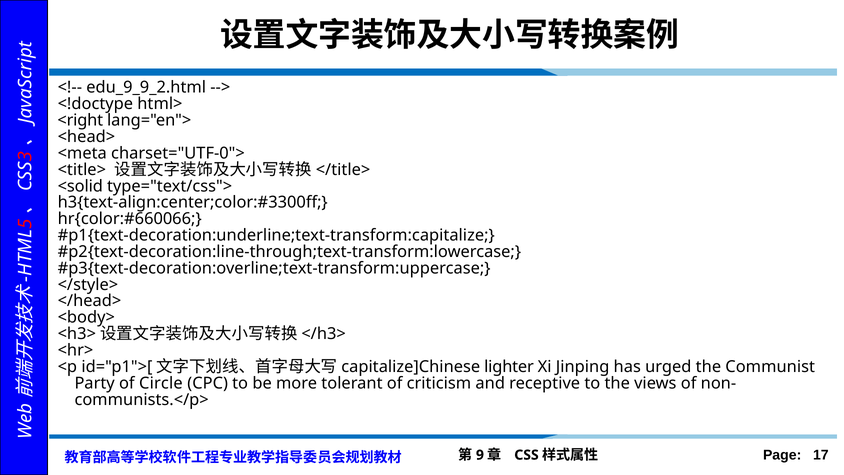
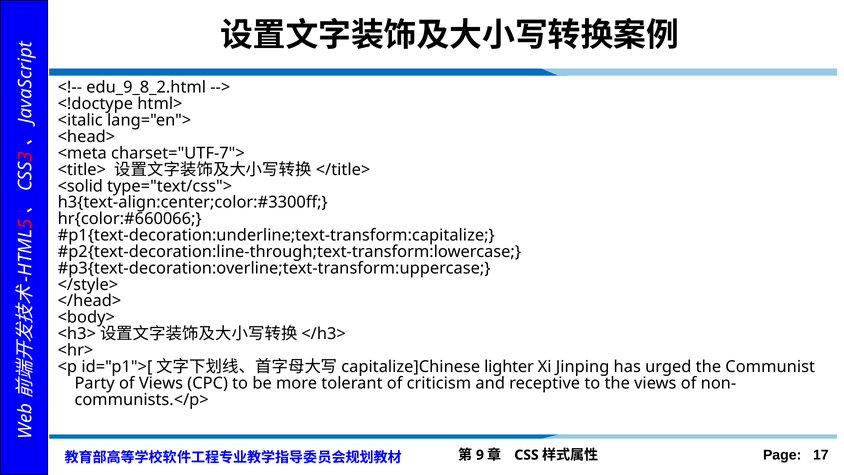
edu_9_9_2.html: edu_9_9_2.html -> edu_9_8_2.html (146, 88)
<right: <right -> <italic (80, 120)
charset="UTF-0">: charset="UTF-0"> -> charset="UTF-7"> (178, 153)
of Circle: Circle -> Views (161, 383)
